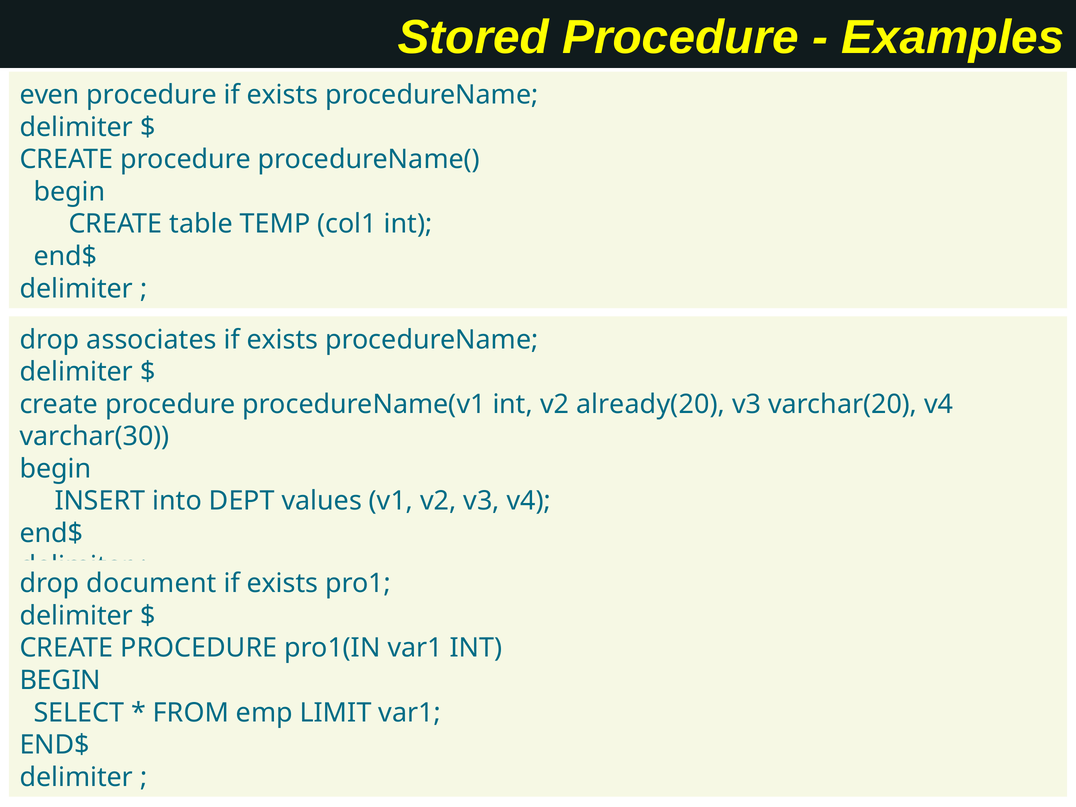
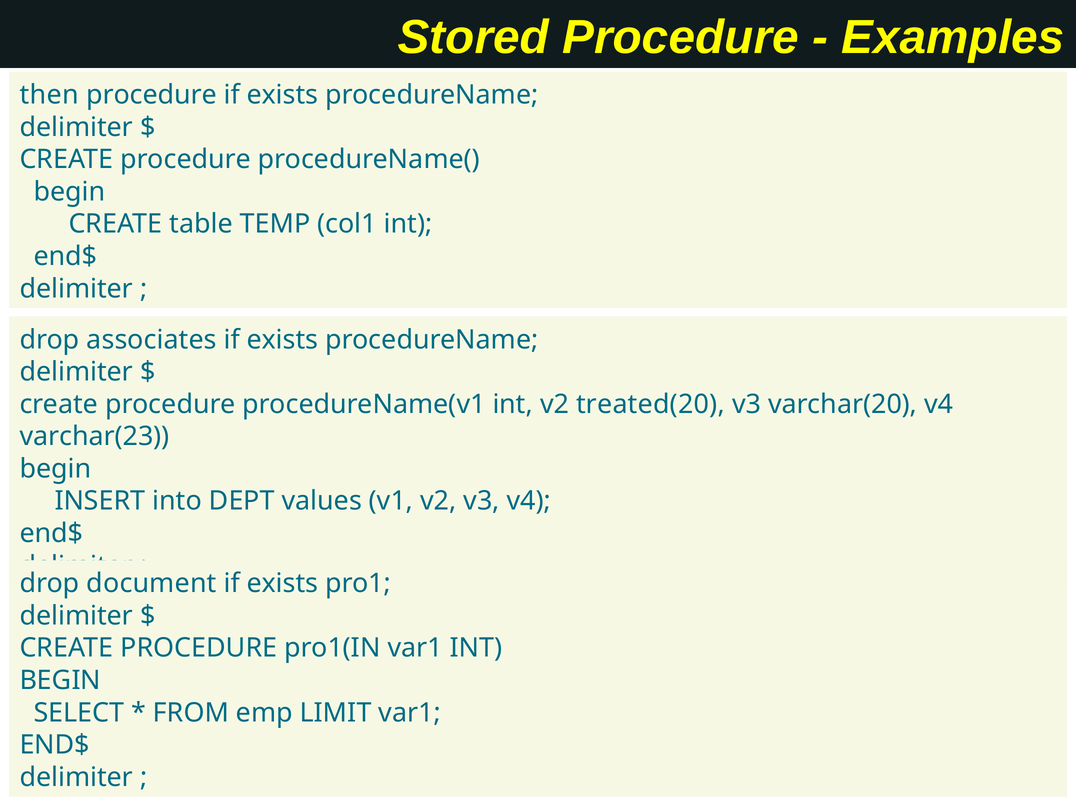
even: even -> then (49, 95)
already(20: already(20 -> treated(20 (650, 404)
varchar(30: varchar(30 -> varchar(23 (95, 437)
